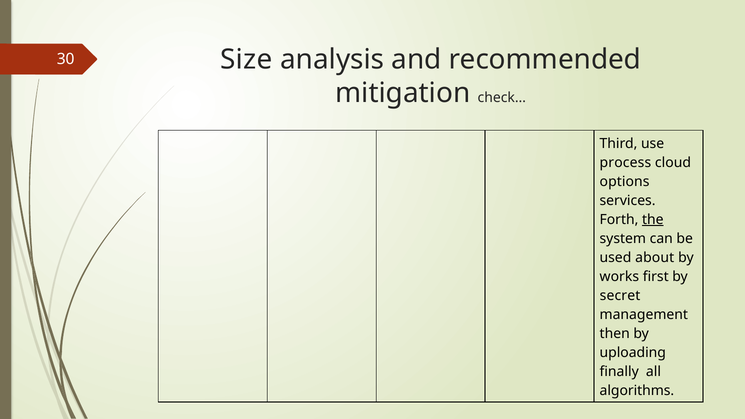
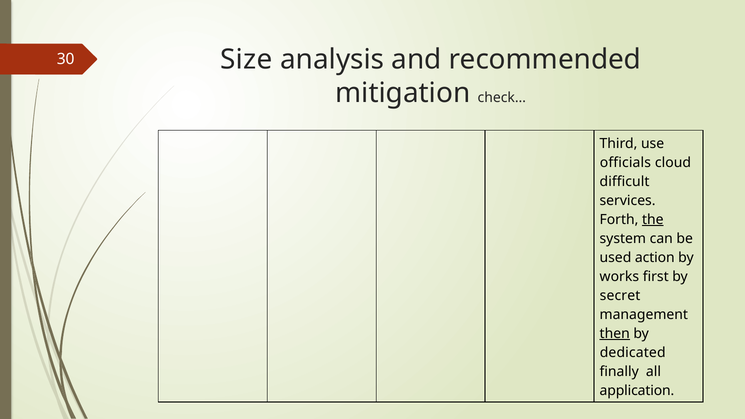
process: process -> officials (625, 162)
options: options -> difficult (625, 181)
about: about -> action (655, 257)
then underline: none -> present (615, 334)
uploading: uploading -> dedicated (633, 353)
algorithms: algorithms -> application (637, 391)
